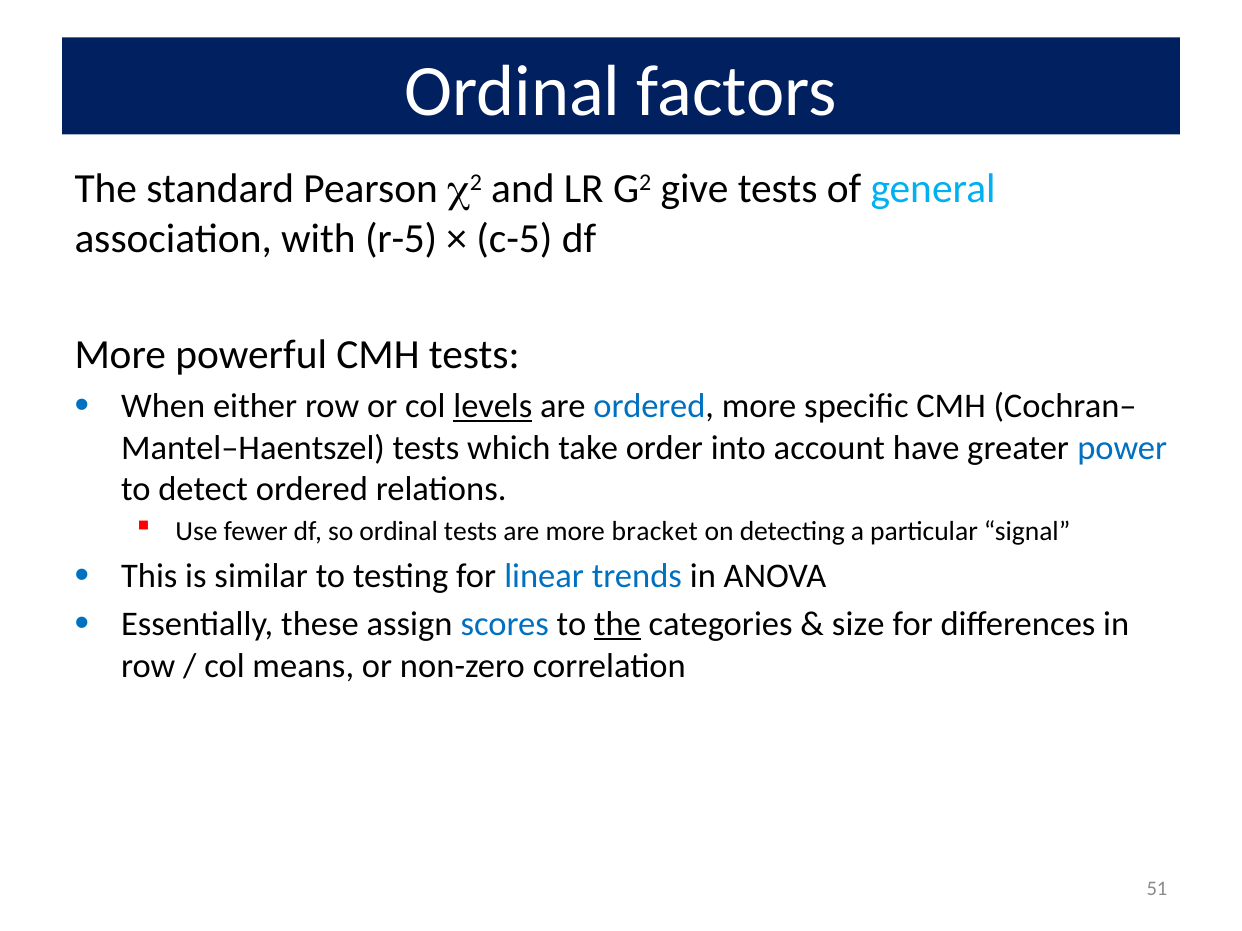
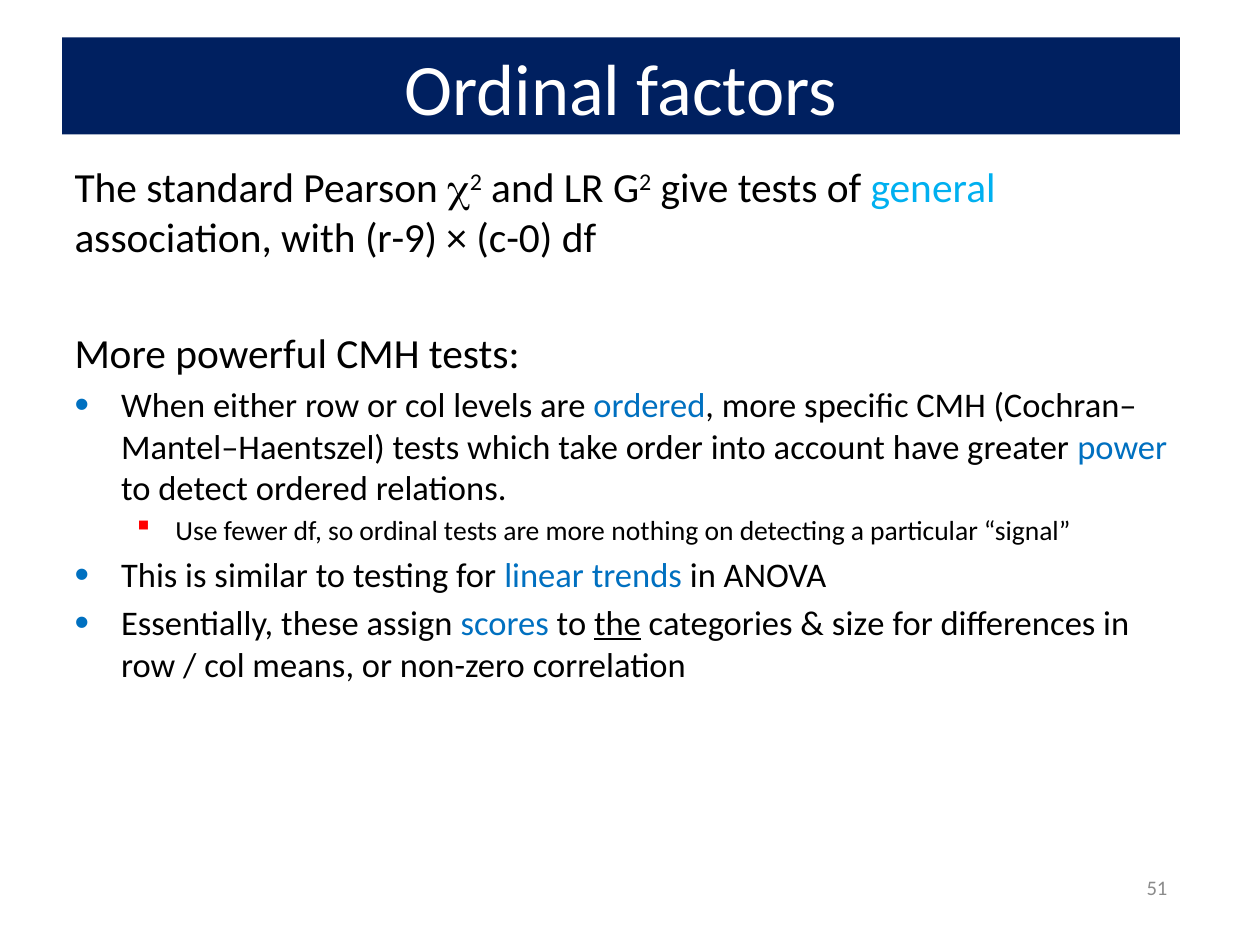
r-5: r-5 -> r-9 (401, 239)
c-5: c-5 -> c-0 (514, 239)
levels underline: present -> none (493, 407)
bracket: bracket -> nothing (655, 532)
